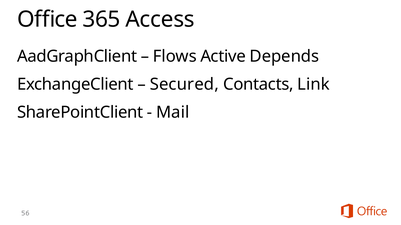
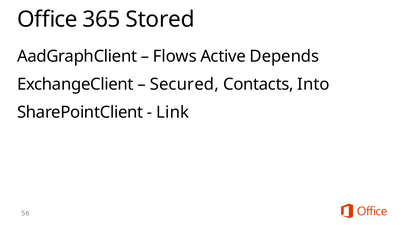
Access: Access -> Stored (160, 20)
Link: Link -> Into (313, 85)
Mail: Mail -> Link (173, 113)
